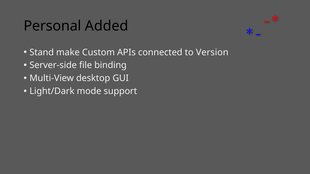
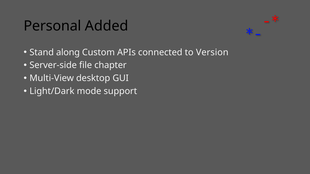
make: make -> along (68, 52)
binding: binding -> chapter (110, 65)
